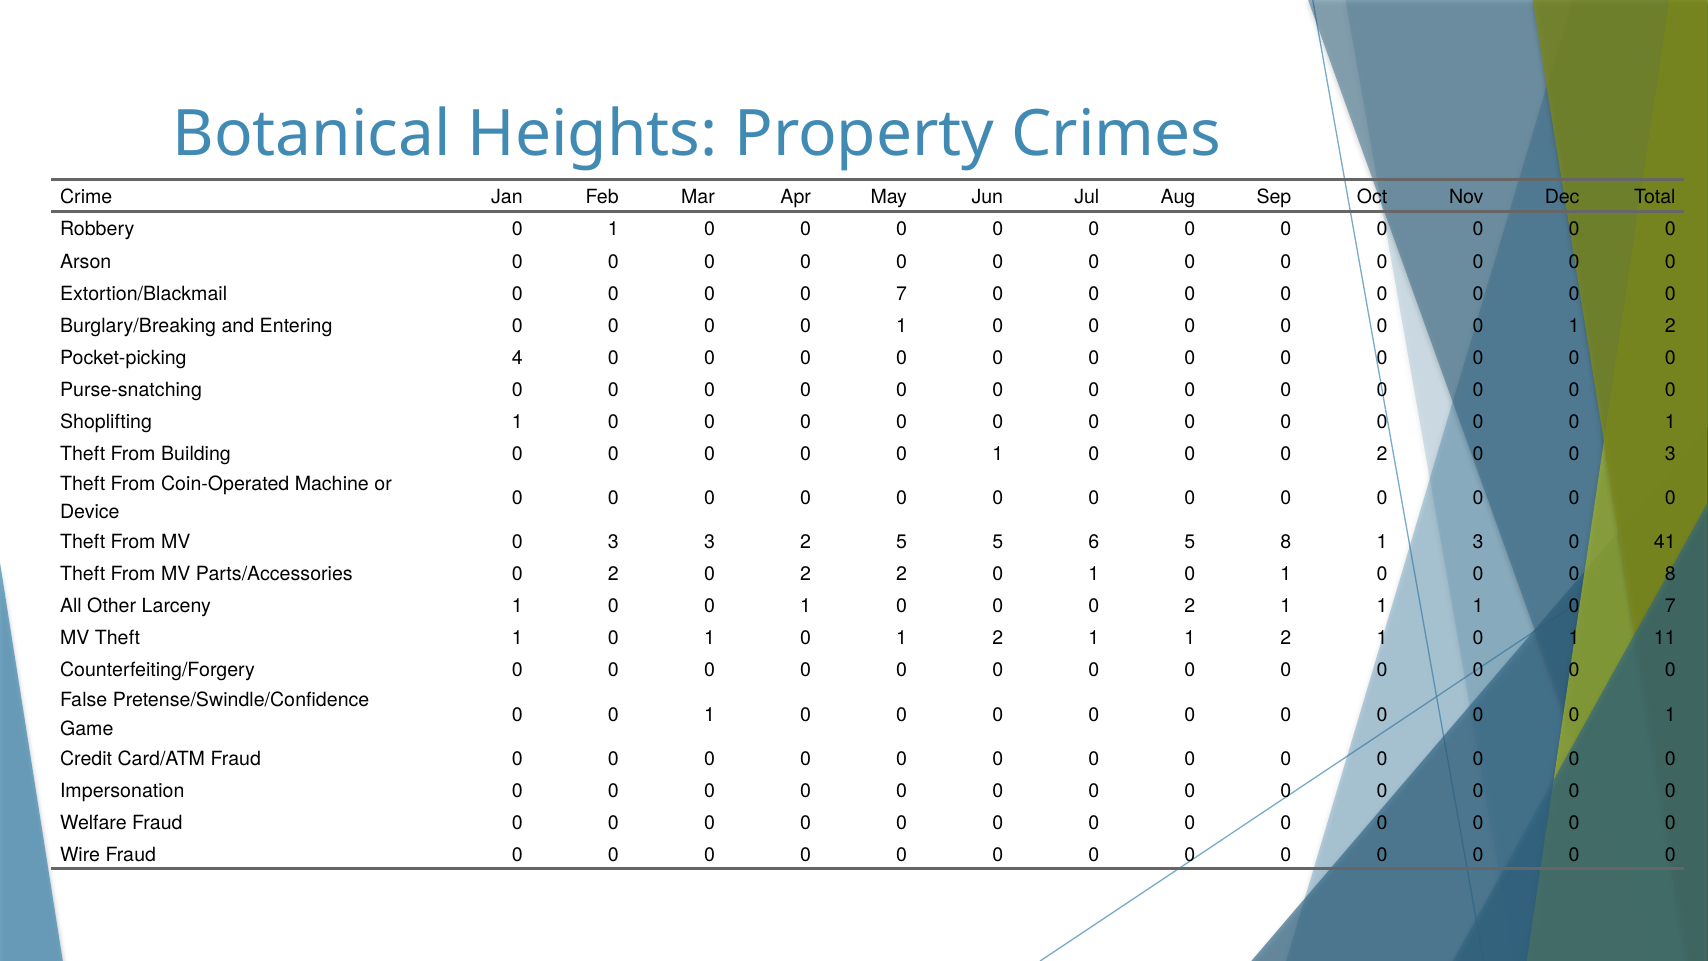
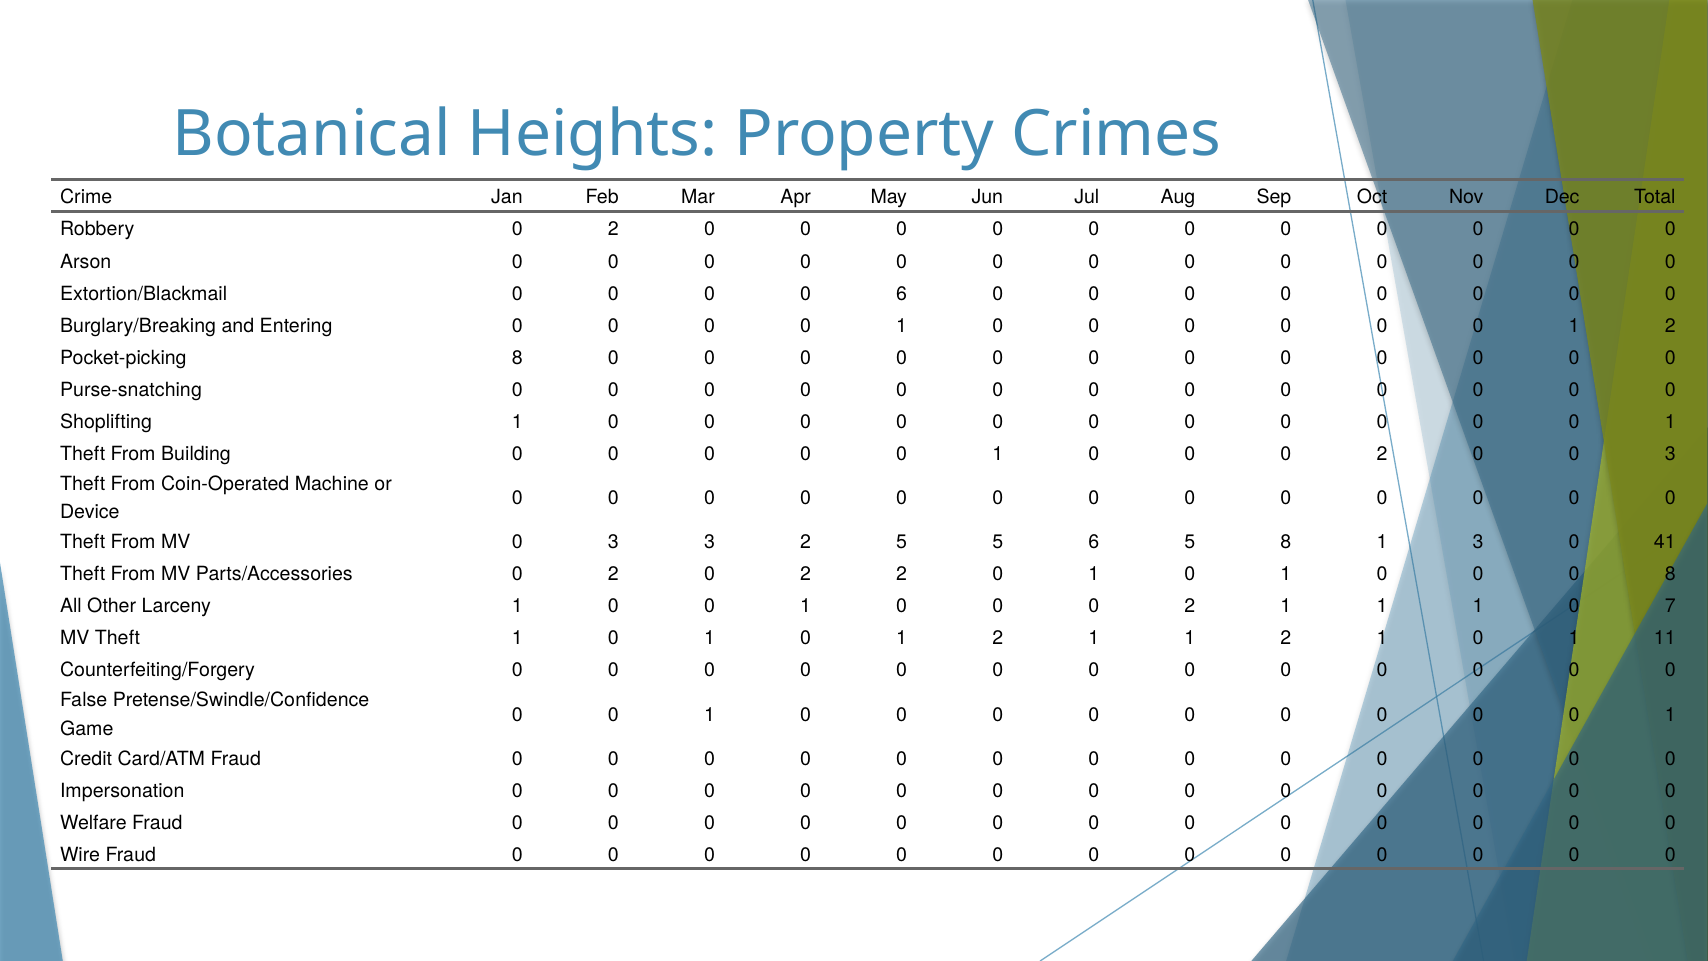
Robbery 0 1: 1 -> 2 (613, 229)
0 0 7: 7 -> 6 (902, 294)
Pocket-picking 4: 4 -> 8 (517, 358)
